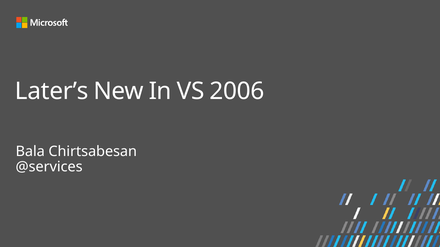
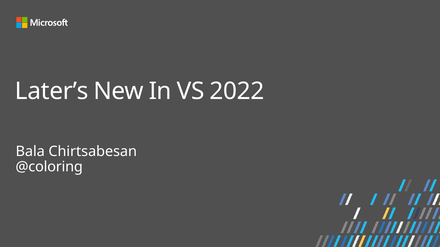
2006: 2006 -> 2022 (237, 91)
@services: @services -> @coloring (49, 167)
